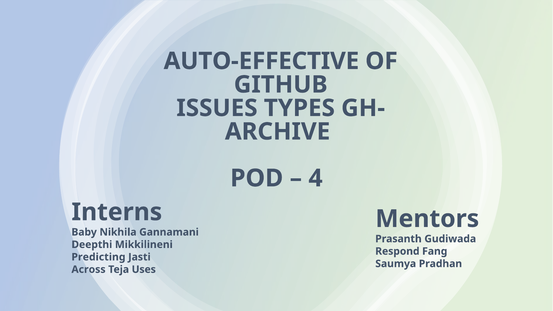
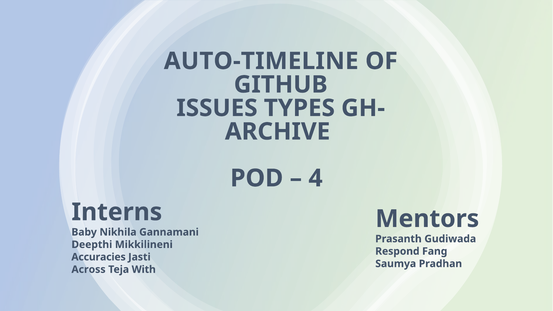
AUTO-EFFECTIVE: AUTO-EFFECTIVE -> AUTO-TIMELINE (261, 61)
Predicting: Predicting -> Accuracies (99, 257)
Uses: Uses -> With (144, 269)
